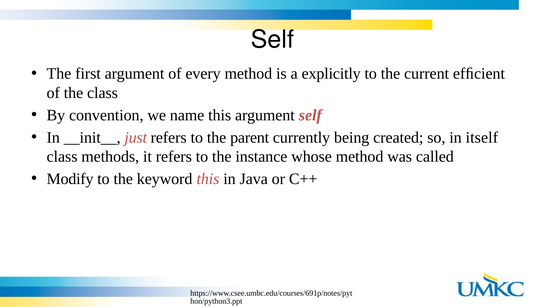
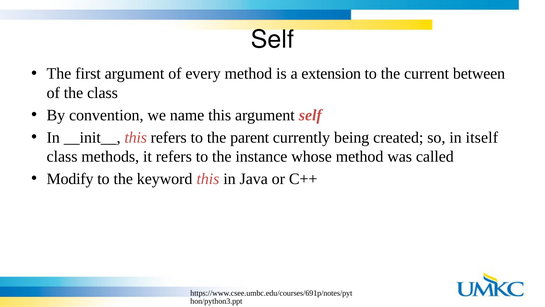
explicitly: explicitly -> extension (331, 74)
efﬁcient: efﬁcient -> between (479, 74)
__init__ just: just -> this (136, 137)
